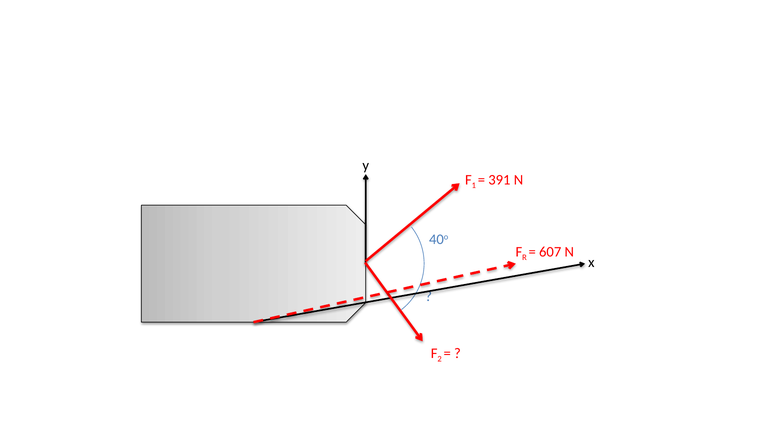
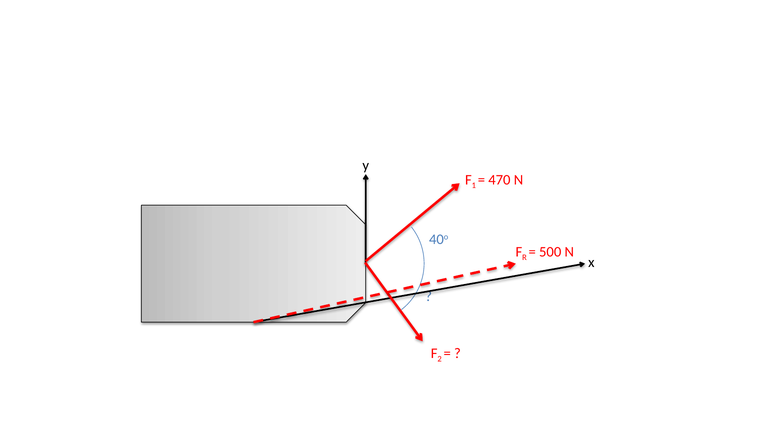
391: 391 -> 470 (499, 180)
607: 607 -> 500 (550, 252)
